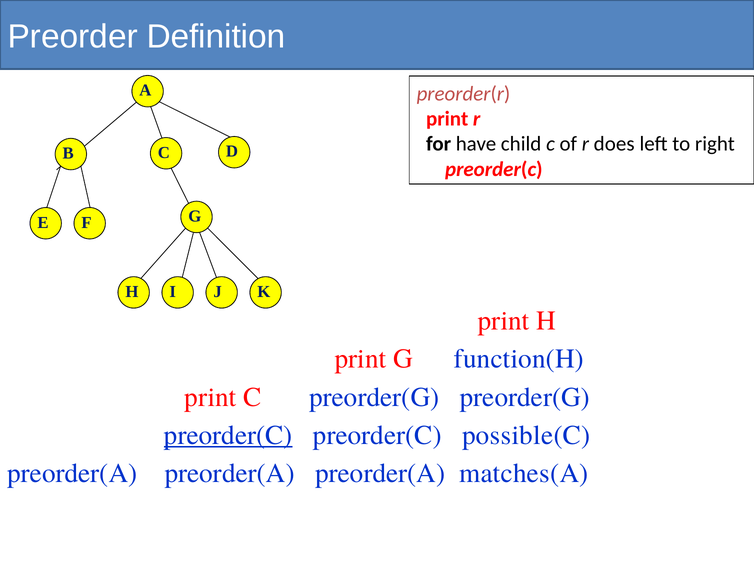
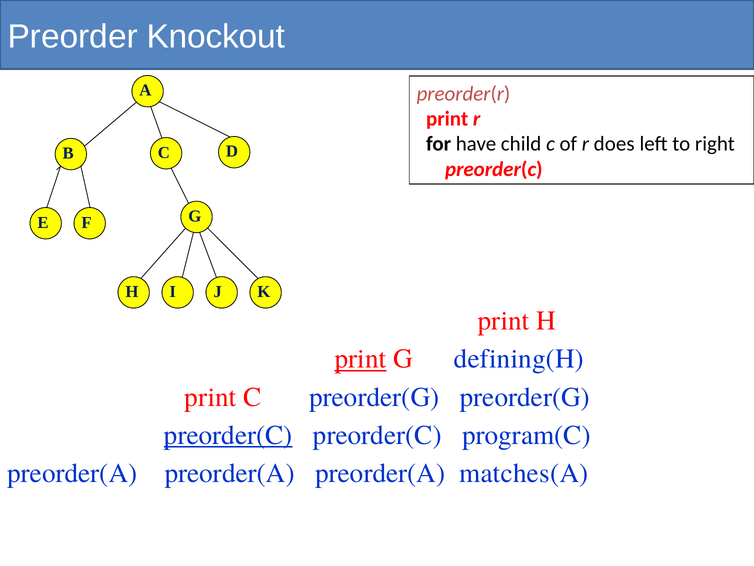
Definition: Definition -> Knockout (216, 37)
print underline: none -> present (360, 359)
function(H: function(H -> defining(H (519, 359)
possible(C: possible(C -> program(C (526, 435)
